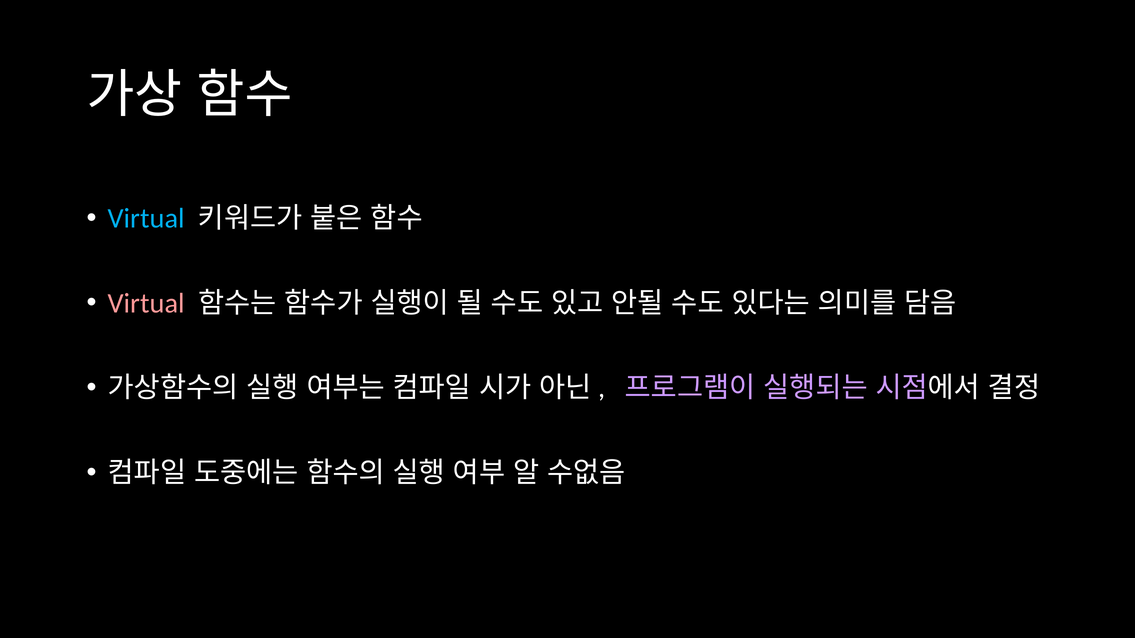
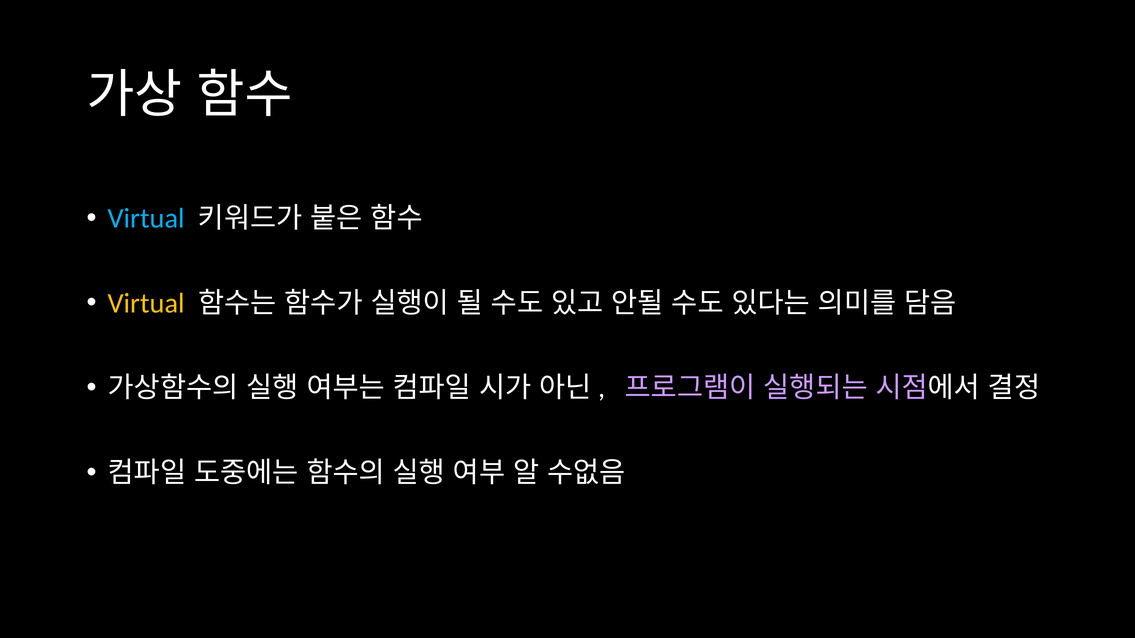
Virtual colour: pink -> yellow (146, 303)
